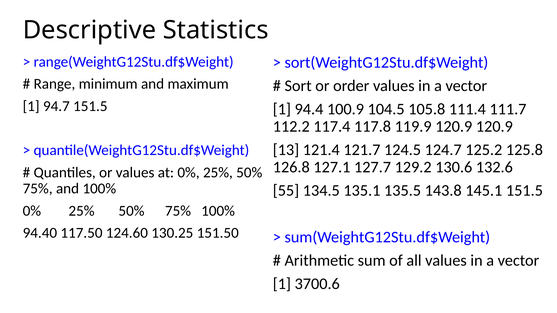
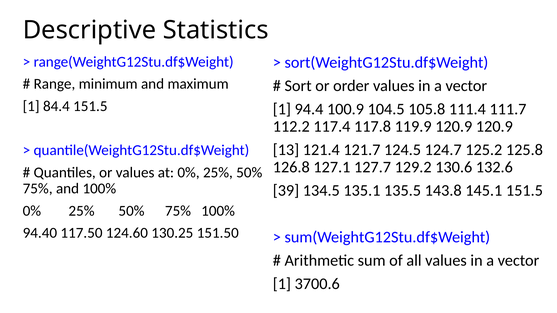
94.7: 94.7 -> 84.4 (56, 106)
55: 55 -> 39 (286, 191)
